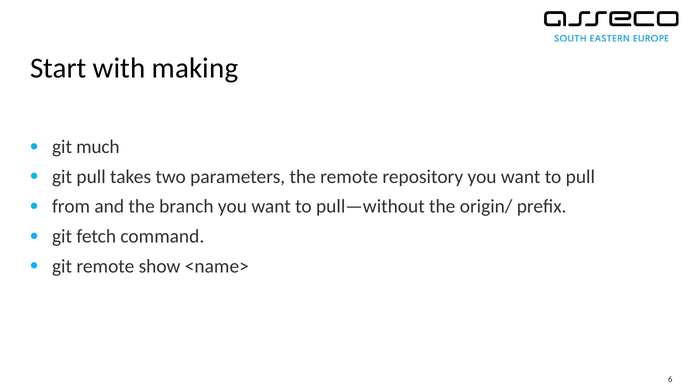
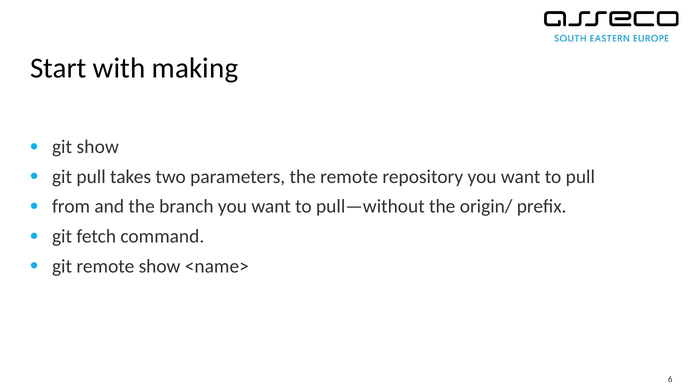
git much: much -> show (98, 147)
